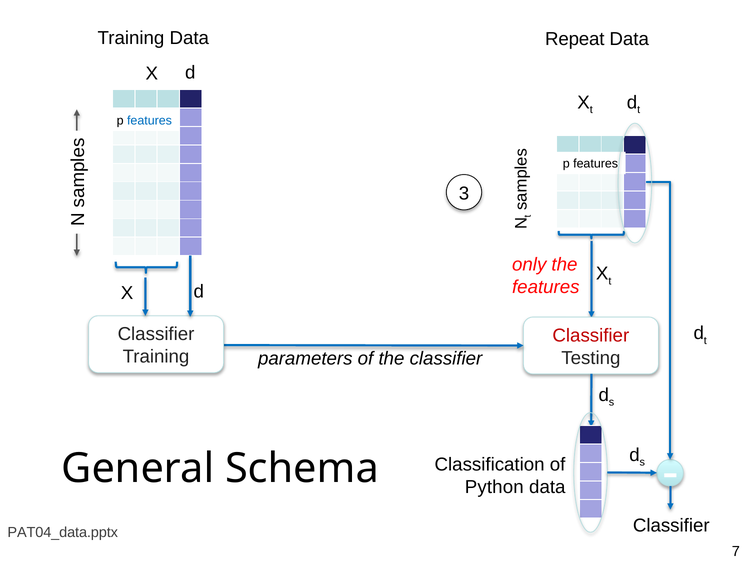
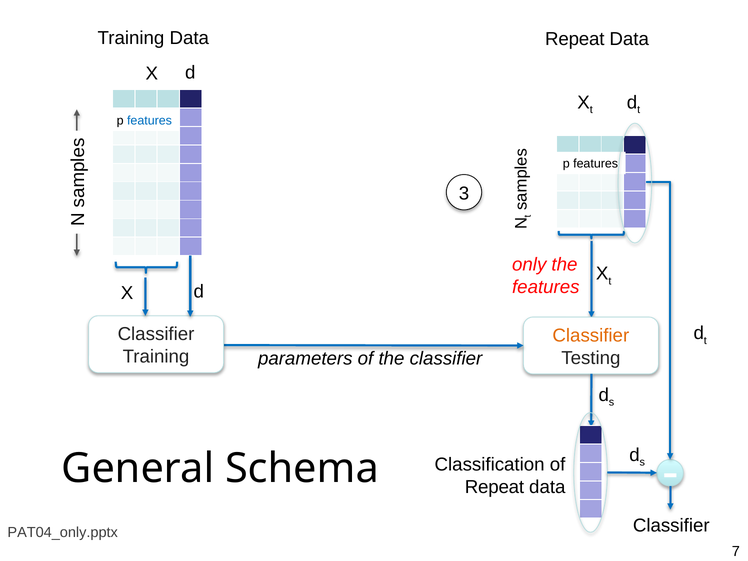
Classifier colour: red -> orange (591, 336)
Python: Python -> Repeat (494, 487)
PAT04_data.pptx: PAT04_data.pptx -> PAT04_only.pptx (63, 533)
